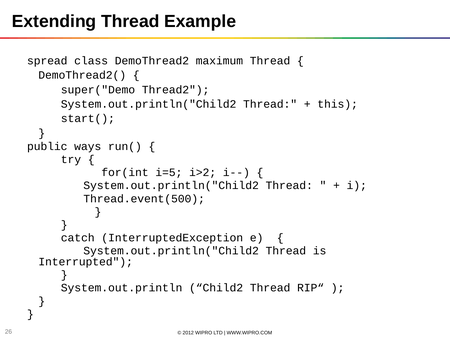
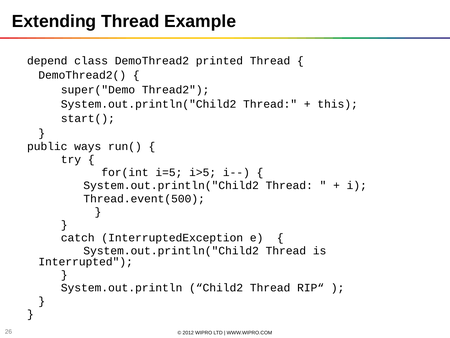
spread: spread -> depend (47, 61)
maximum: maximum -> printed (219, 61)
i>2: i>2 -> i>5 (203, 172)
